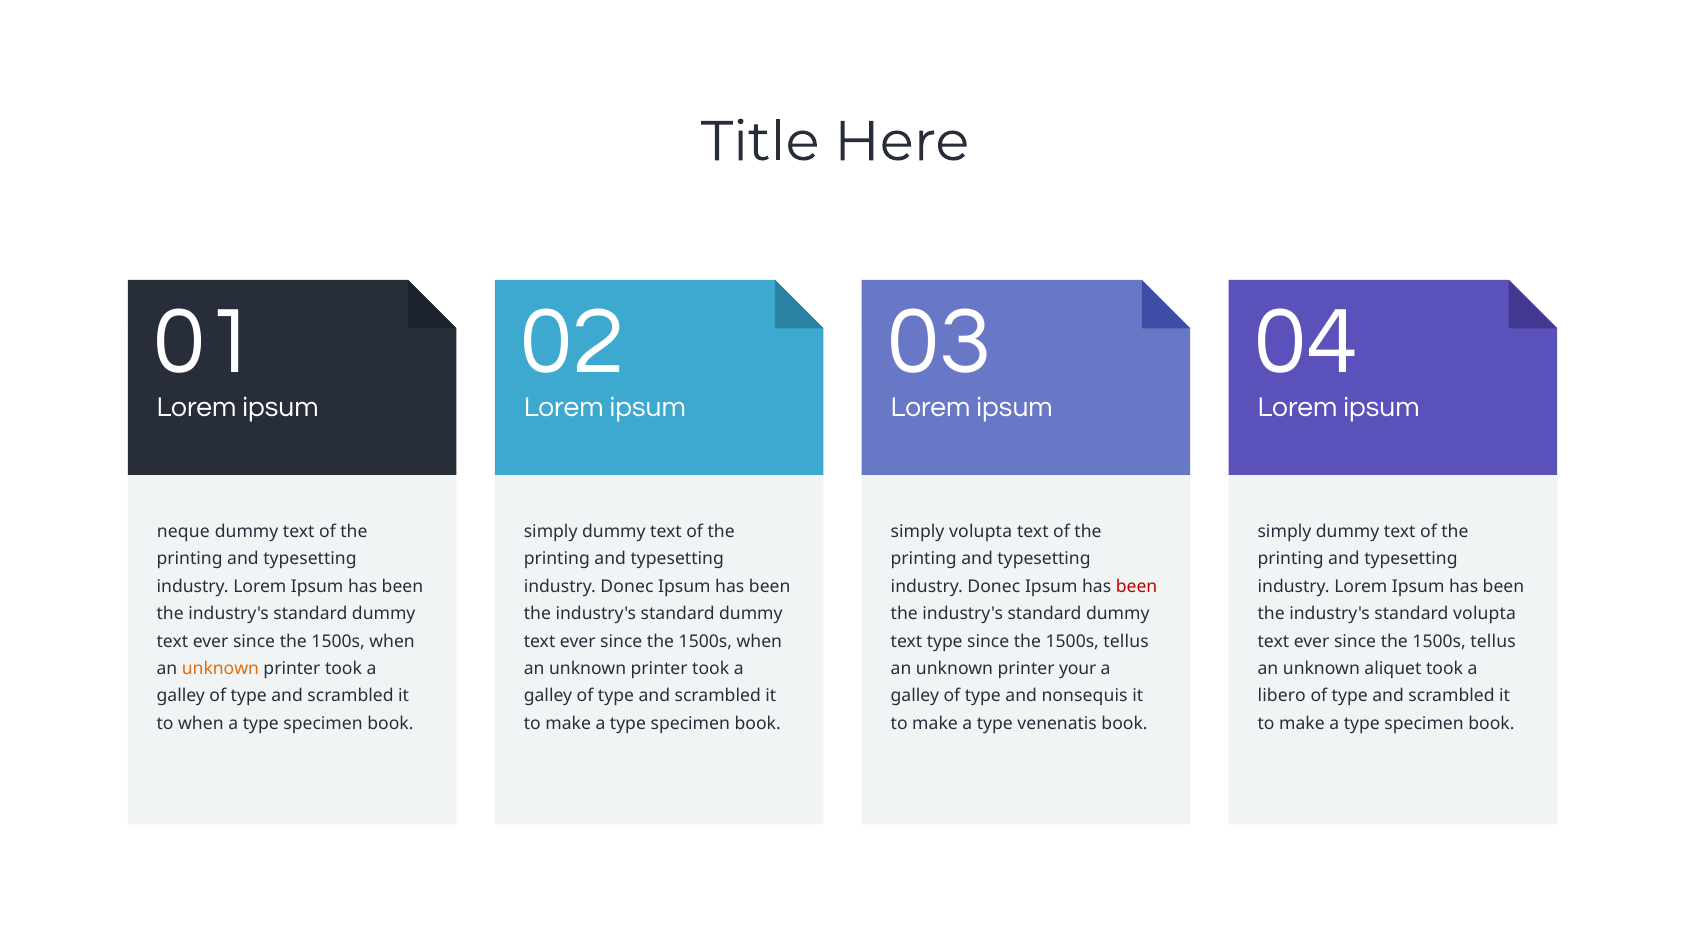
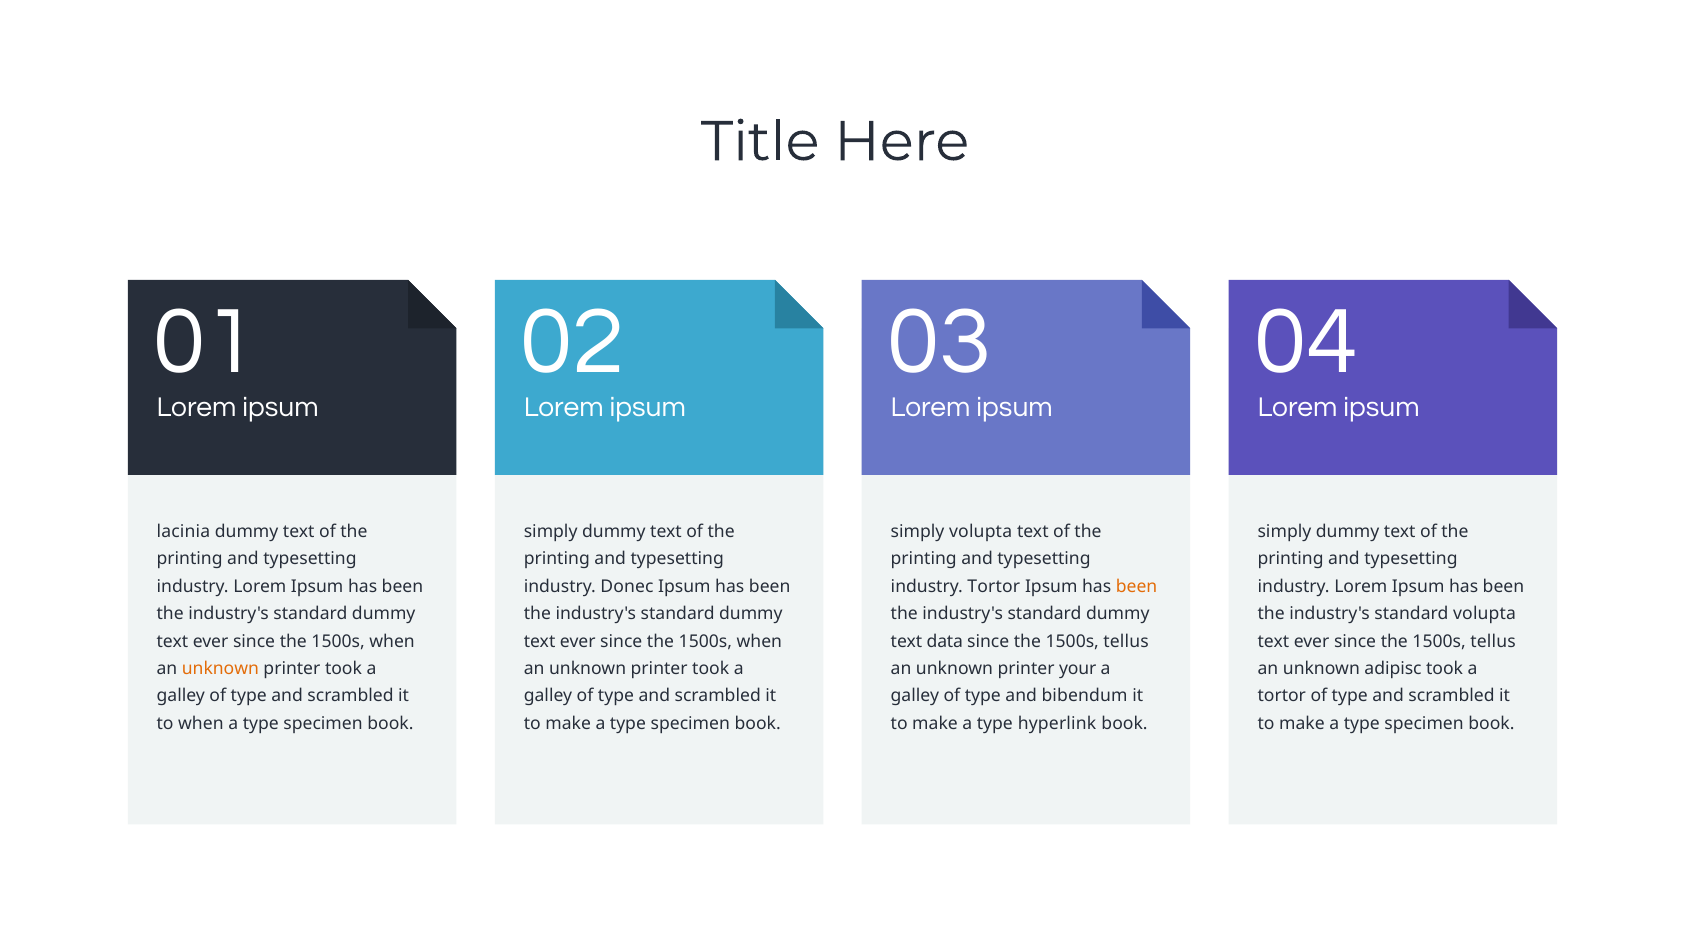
neque: neque -> lacinia (183, 532)
Donec: Donec -> Tortor (994, 586)
been colour: red -> orange (1137, 586)
text type: type -> data (945, 641)
aliquet: aliquet -> adipisc (1393, 669)
nonsequis: nonsequis -> bibendum (1085, 696)
libero: libero -> tortor (1282, 696)
venenatis: venenatis -> hyperlink (1057, 723)
